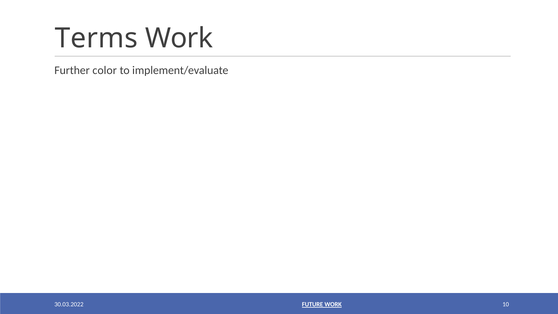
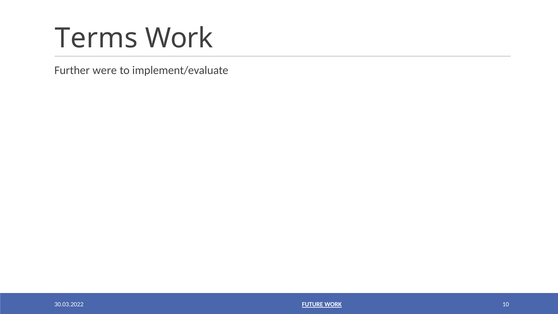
color: color -> were (105, 70)
